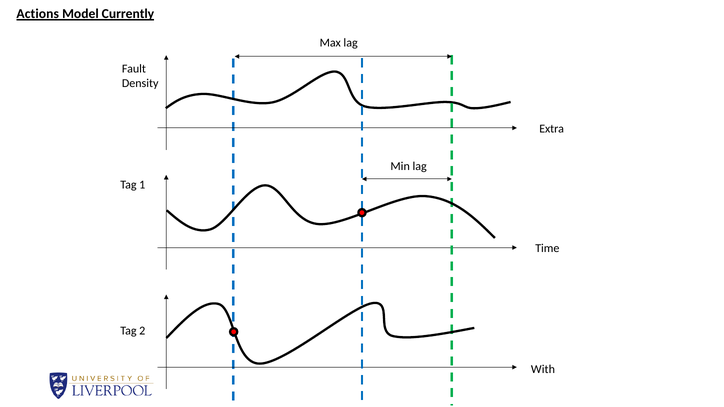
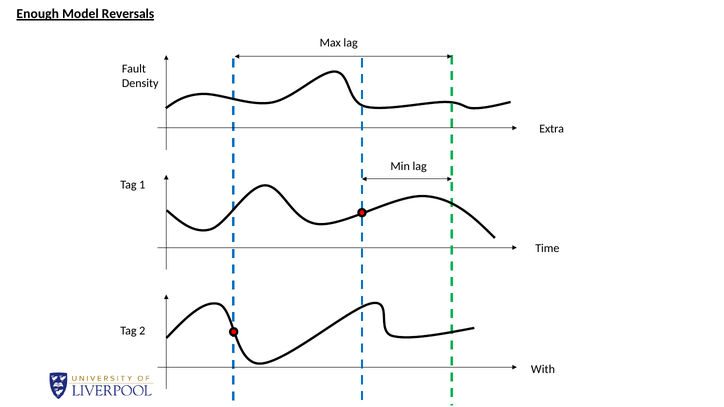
Actions: Actions -> Enough (38, 14)
Currently: Currently -> Reversals (128, 14)
